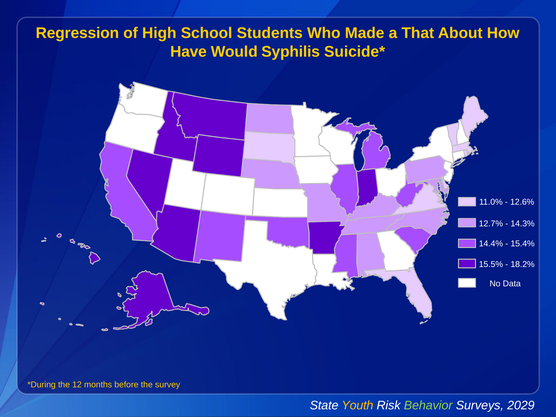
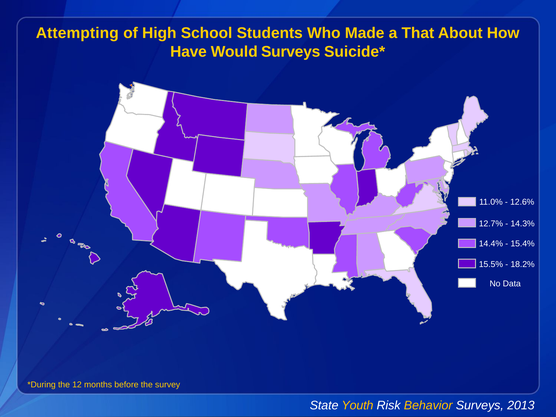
Regression: Regression -> Attempting (77, 33)
Would Syphilis: Syphilis -> Surveys (291, 52)
Behavior colour: light green -> yellow (428, 406)
2029: 2029 -> 2013 (521, 406)
